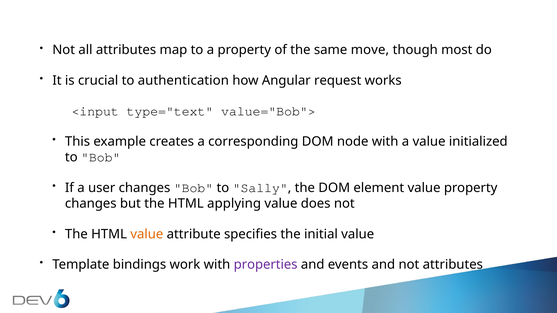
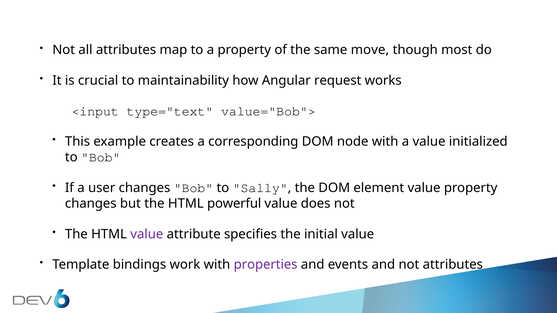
authentication: authentication -> maintainability (183, 81)
applying: applying -> powerful (234, 204)
value colour: orange -> purple (147, 234)
